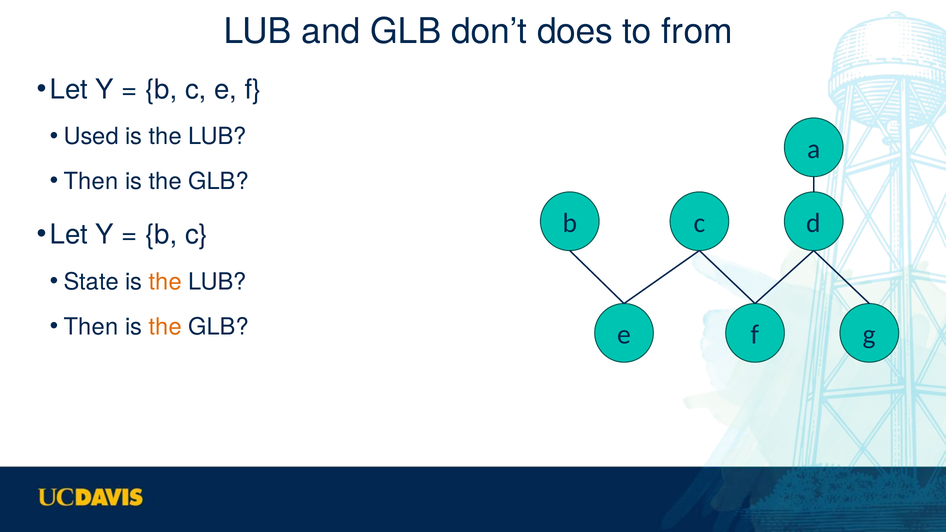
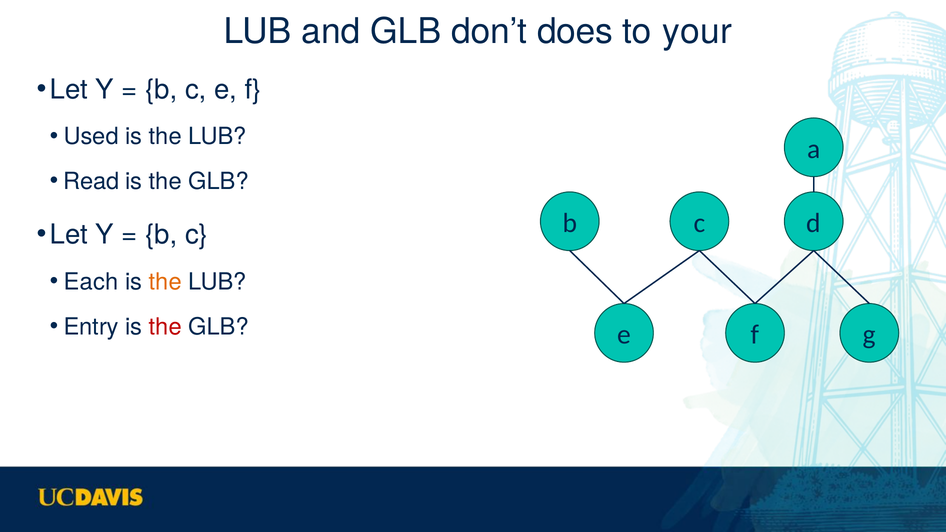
from: from -> your (697, 32)
Then: Then -> Read (91, 181)
State: State -> Each (91, 282)
Then: Then -> Entry (91, 327)
the colour: orange -> red (165, 327)
